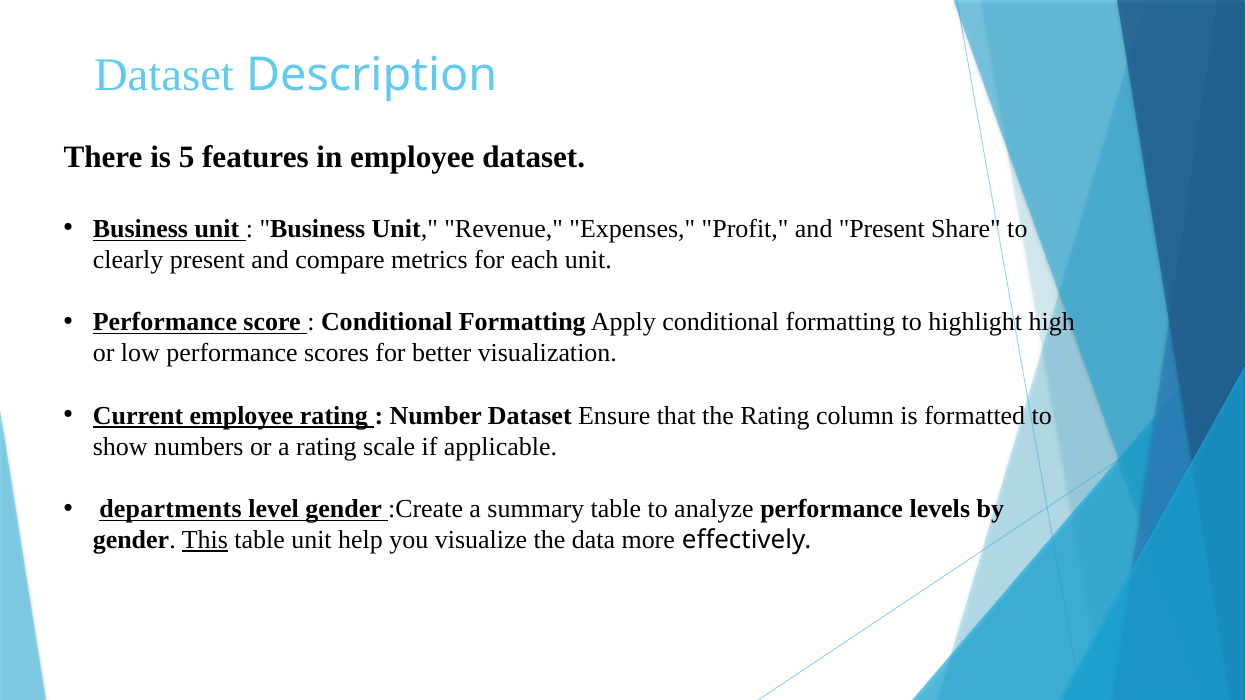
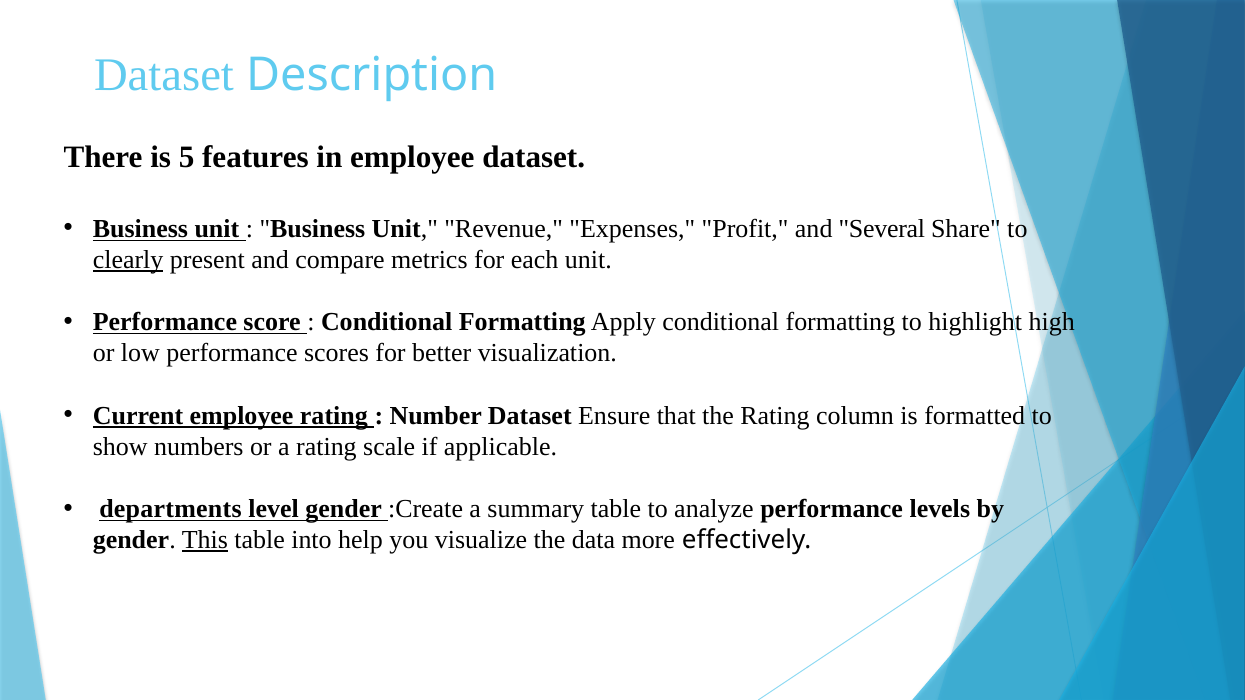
and Present: Present -> Several (882, 229)
clearly underline: none -> present (128, 260)
table unit: unit -> into (311, 540)
